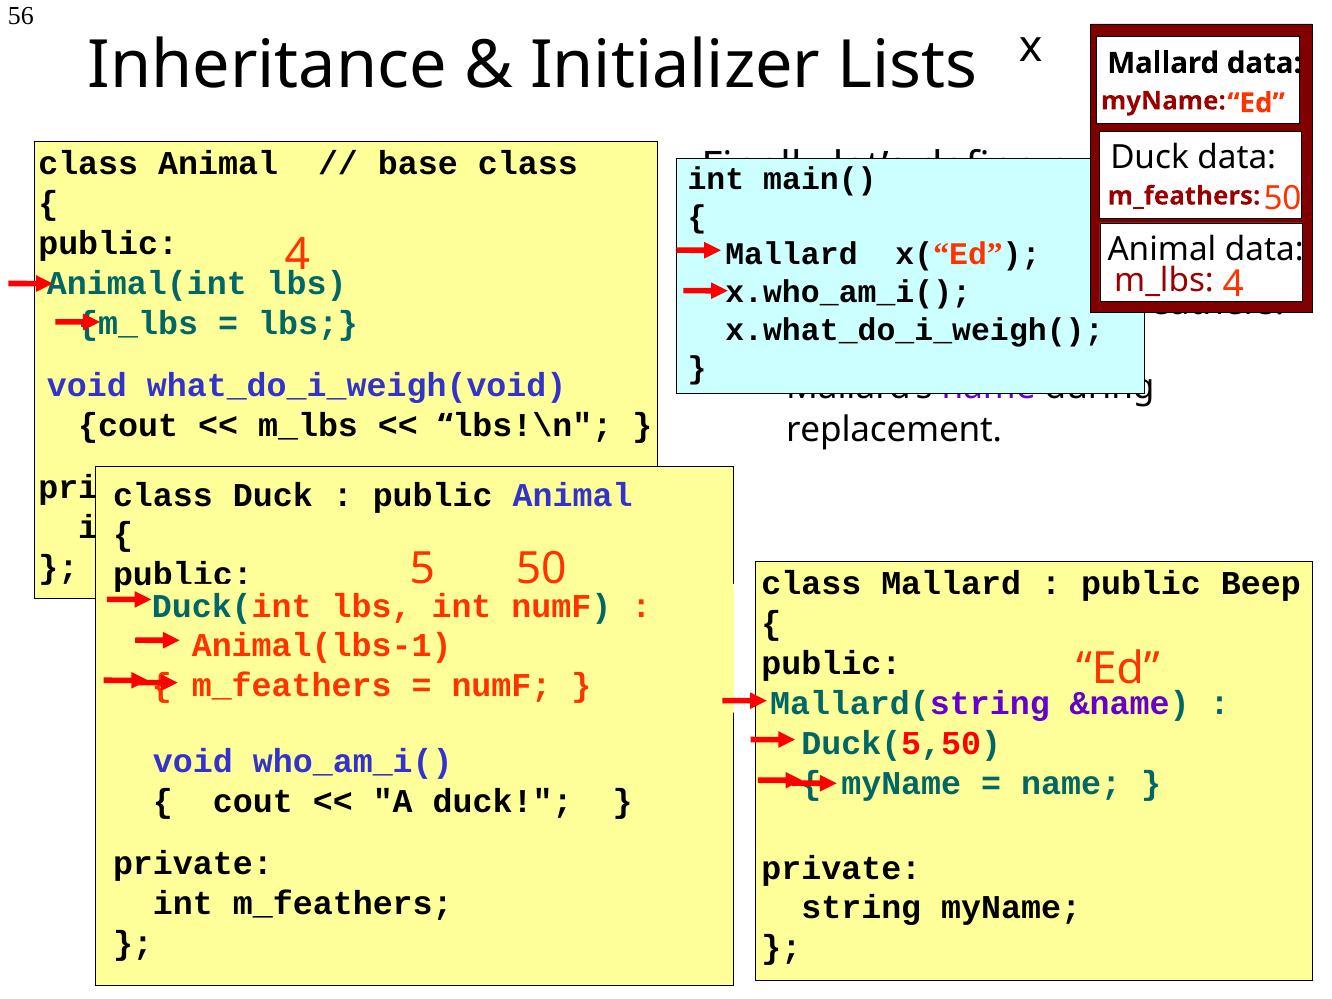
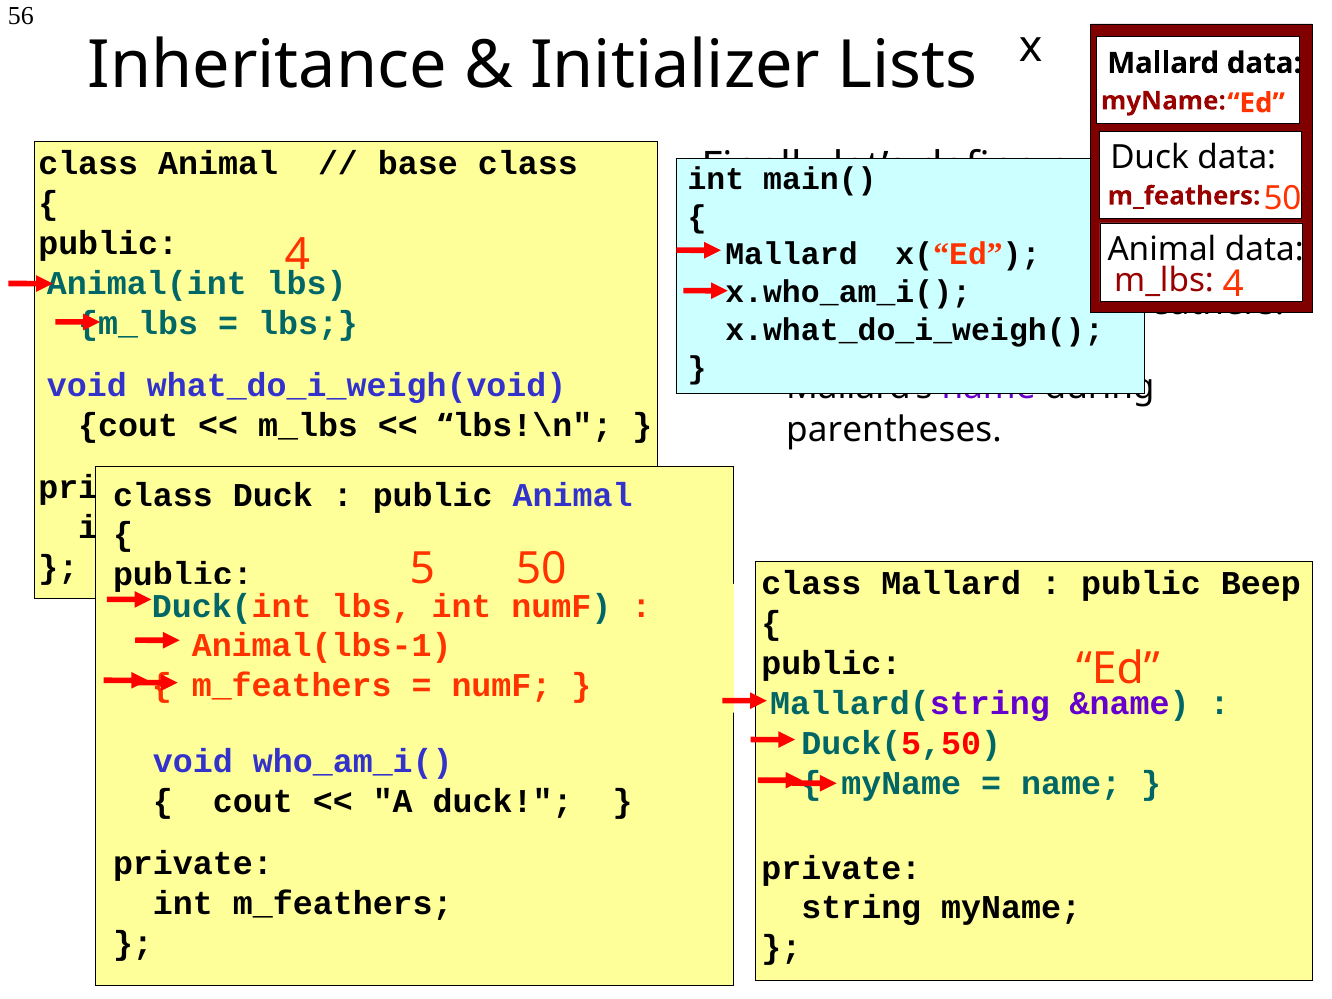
replacement: replacement -> parentheses (894, 430)
